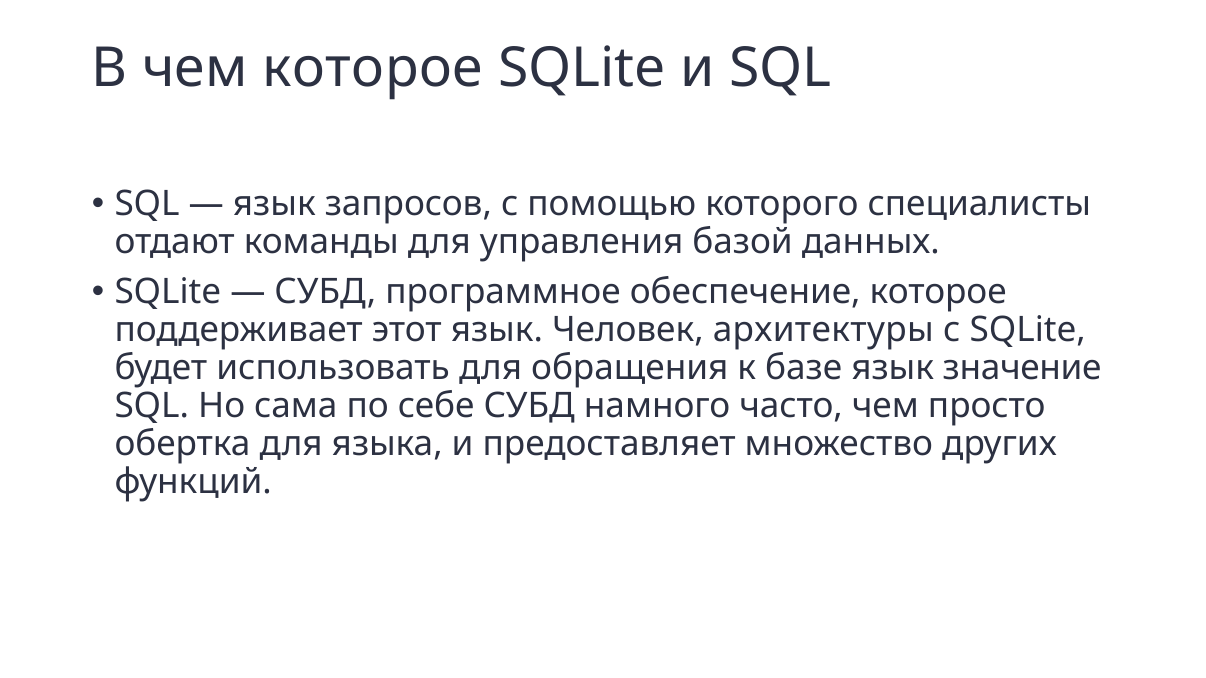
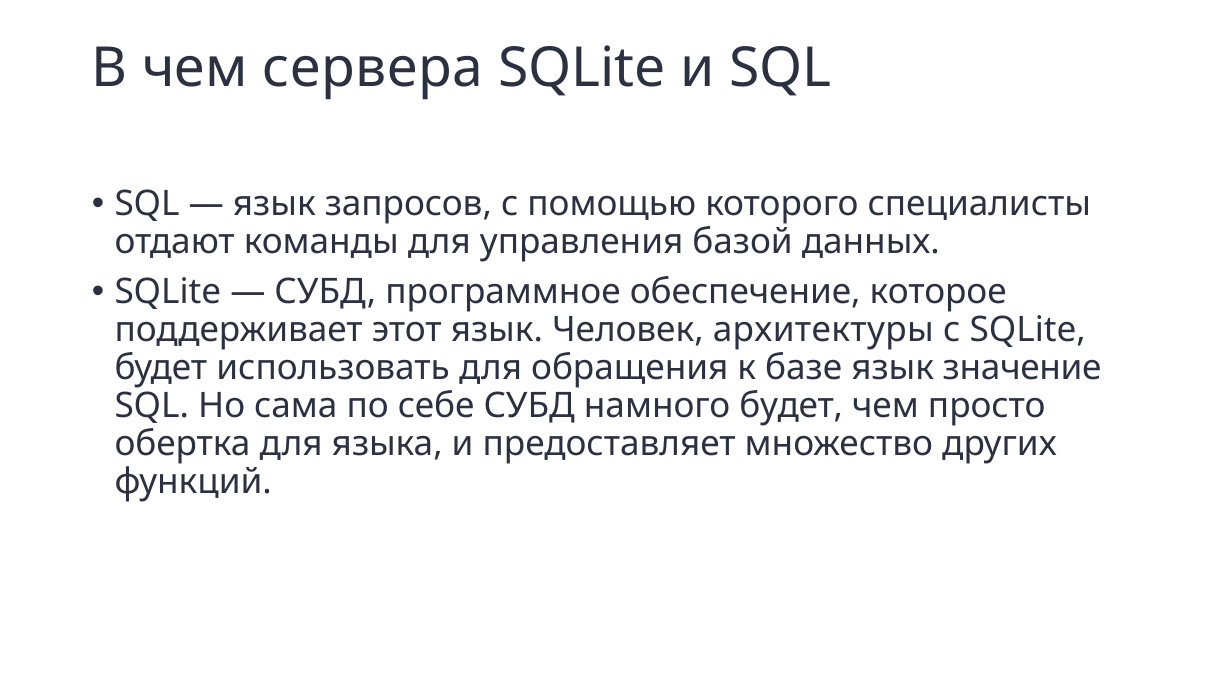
чем которое: которое -> сервера (373, 68)
намного часто: часто -> будет (791, 406)
